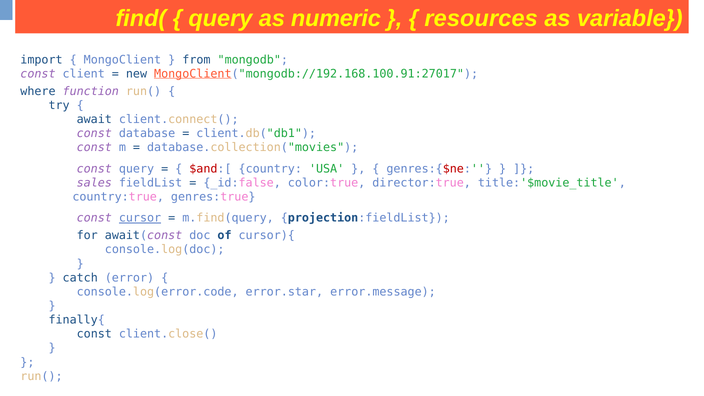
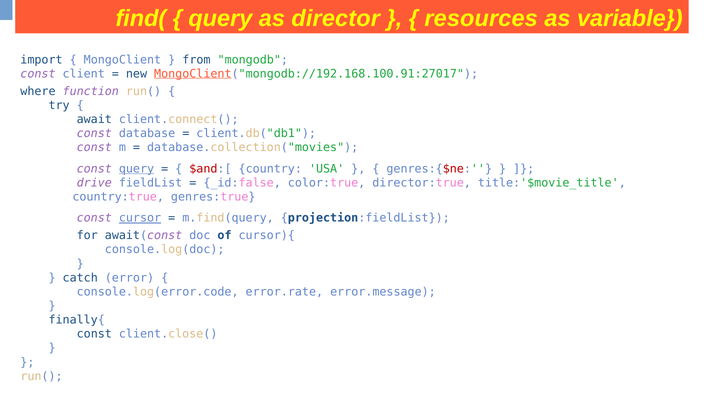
numeric: numeric -> director (336, 18)
query underline: none -> present (137, 169)
sales: sales -> drive (94, 183)
error.star: error.star -> error.rate (284, 292)
